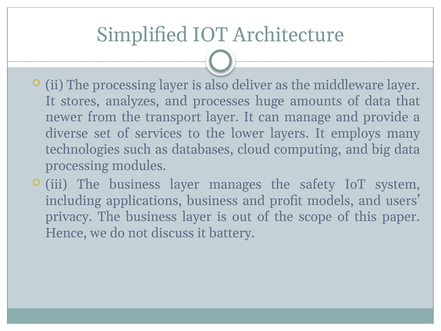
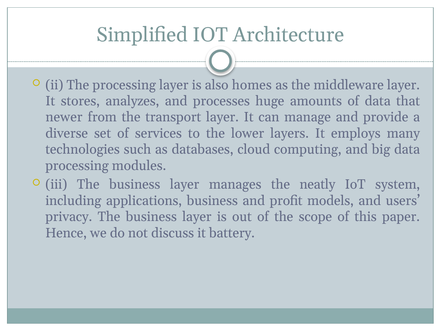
deliver: deliver -> homes (252, 85)
safety: safety -> neatly (317, 184)
